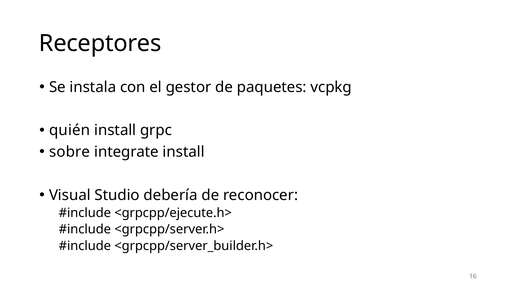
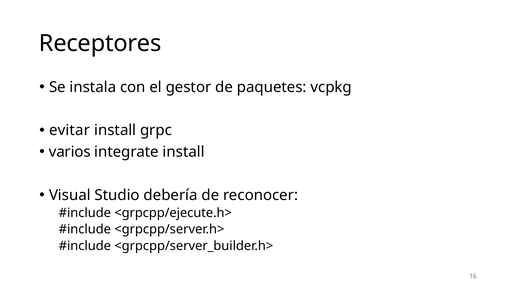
quién: quién -> evitar (70, 130)
sobre: sobre -> varios (70, 152)
